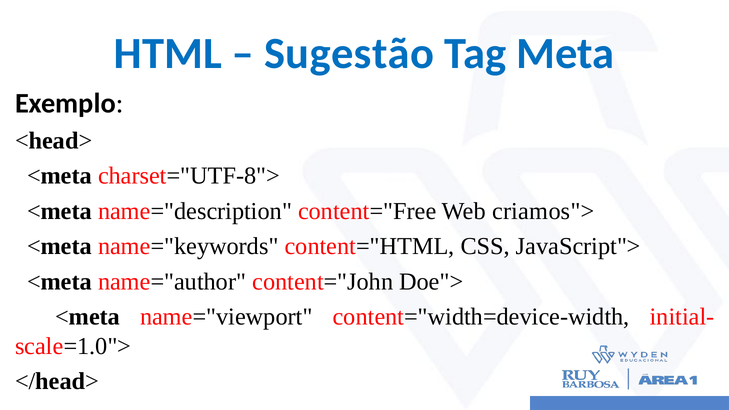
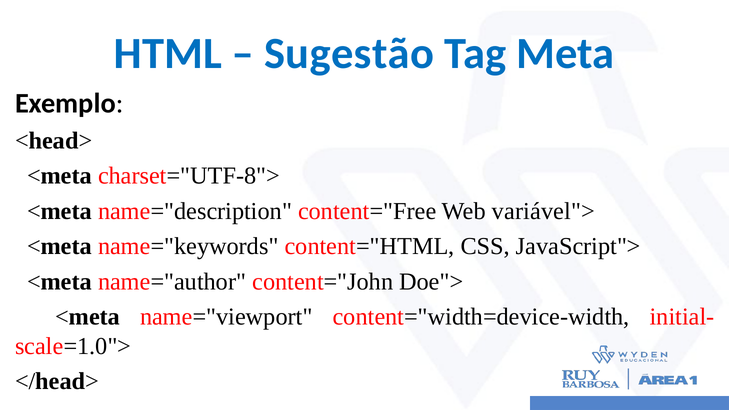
criamos">: criamos"> -> variável"> (543, 211)
